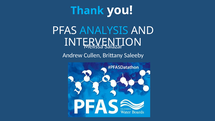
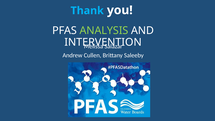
ANALYSIS colour: light blue -> light green (104, 31)
